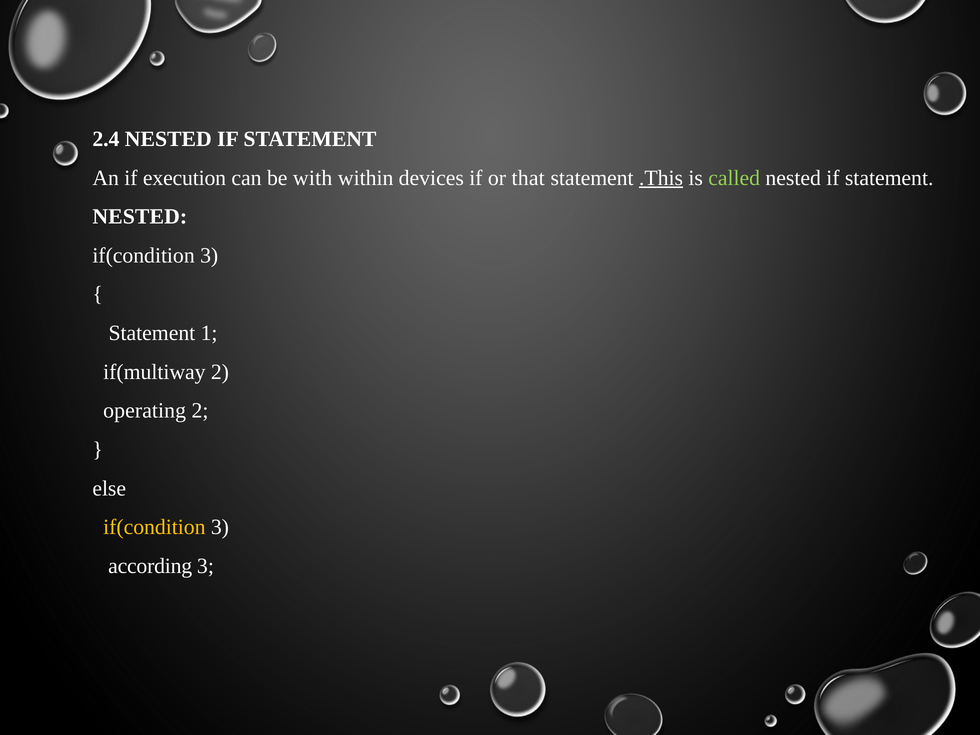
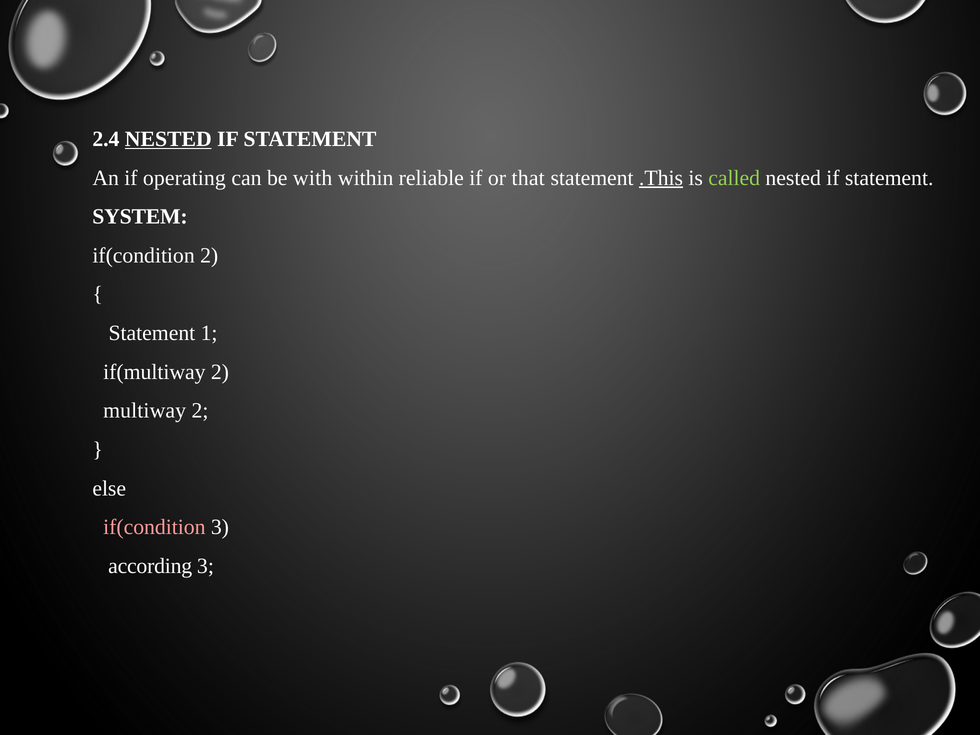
NESTED underline: none -> present (168, 139)
execution: execution -> operating (184, 178)
devices: devices -> reliable (431, 178)
NESTED: NESTED -> SYSTEM (140, 217)
3: 3 -> 2 (209, 255)
operating: operating -> multiway (145, 411)
if(condition colour: yellow -> pink (154, 527)
